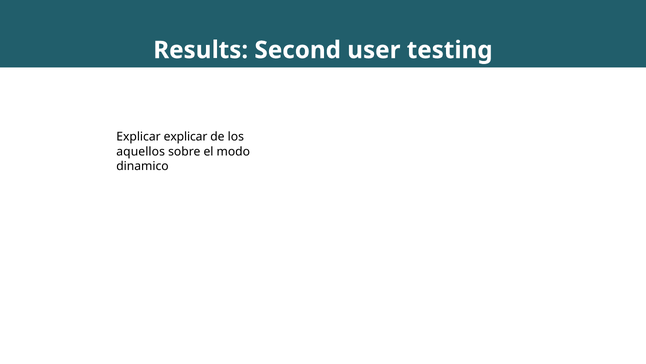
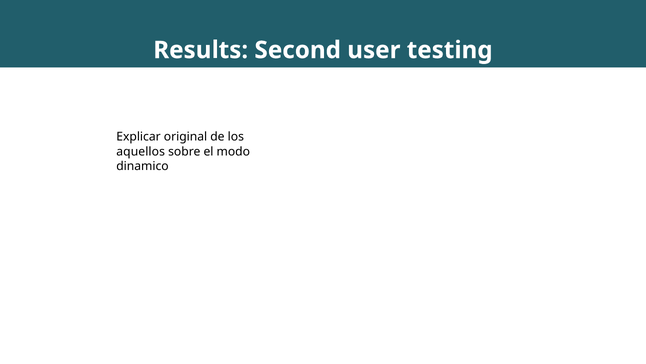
Explicar explicar: explicar -> original (186, 137)
